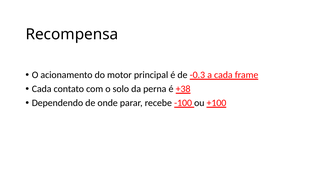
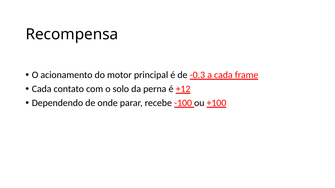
+38: +38 -> +12 (183, 89)
